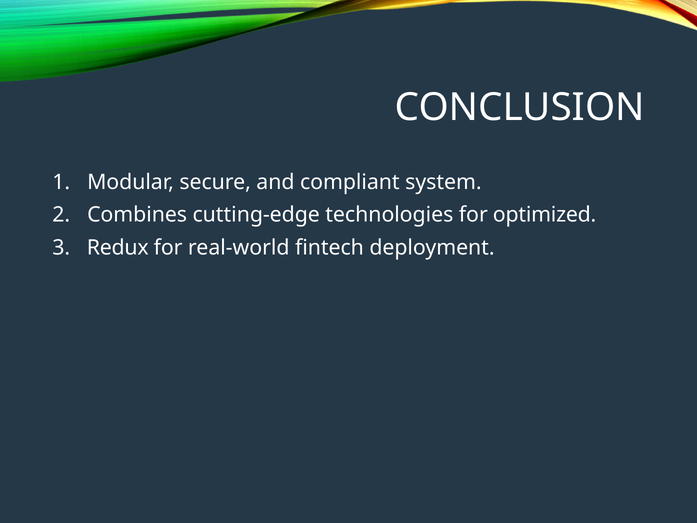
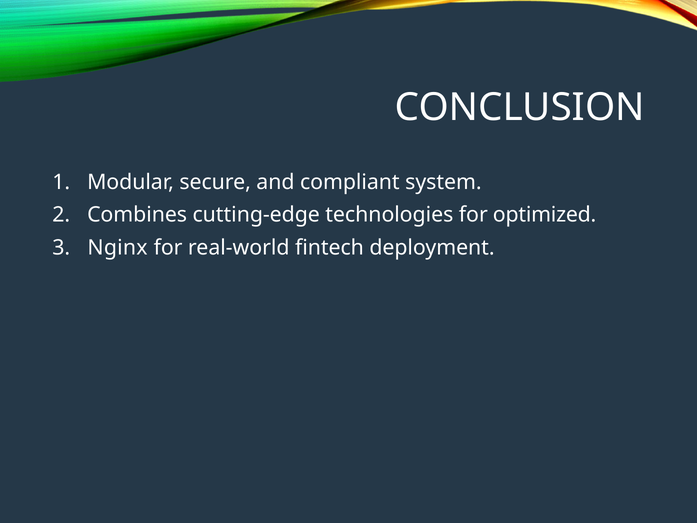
Redux: Redux -> Nginx (118, 247)
